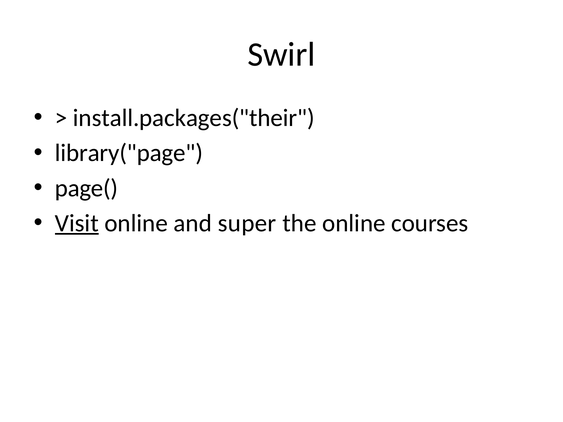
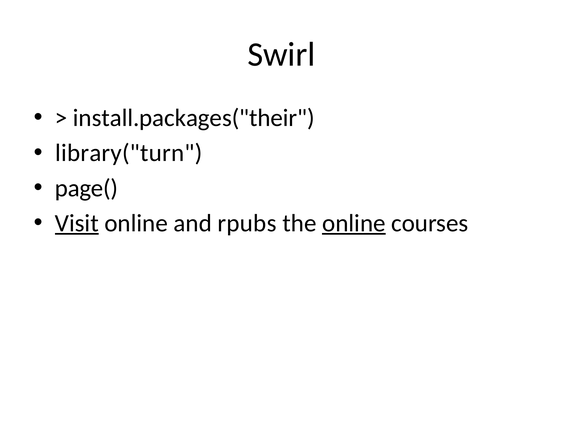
library("page: library("page -> library("turn (129, 153)
super: super -> rpubs (247, 223)
online underline: none -> present (354, 223)
